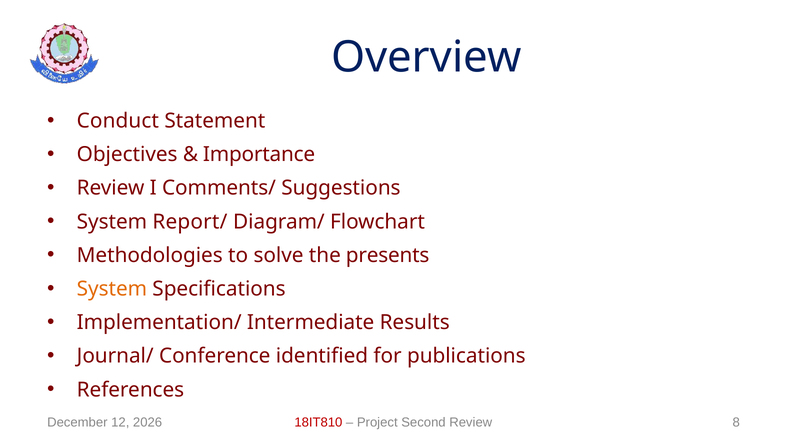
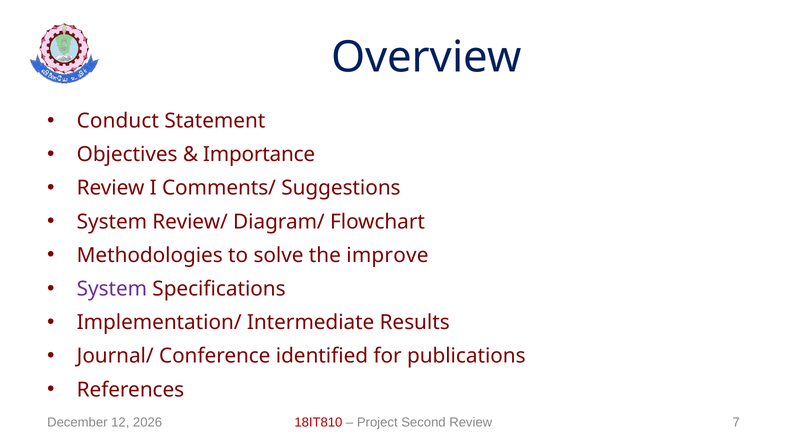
Report/: Report/ -> Review/ (190, 222)
presents: presents -> improve (387, 256)
System colour: orange -> purple (112, 289)
8: 8 -> 7 (736, 423)
